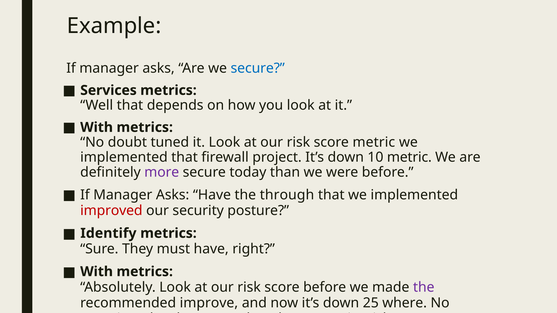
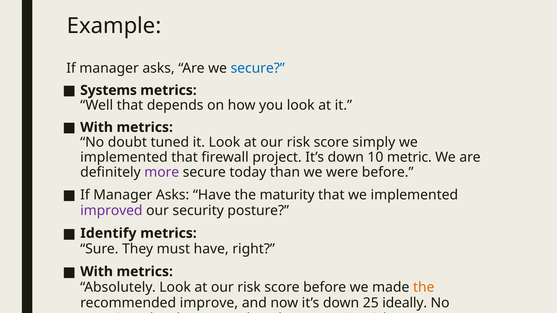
Services: Services -> Systems (109, 90)
score metric: metric -> simply (374, 142)
through: through -> maturity (287, 195)
improved colour: red -> purple (111, 211)
the colour: purple -> orange (424, 288)
where: where -> ideally (405, 303)
